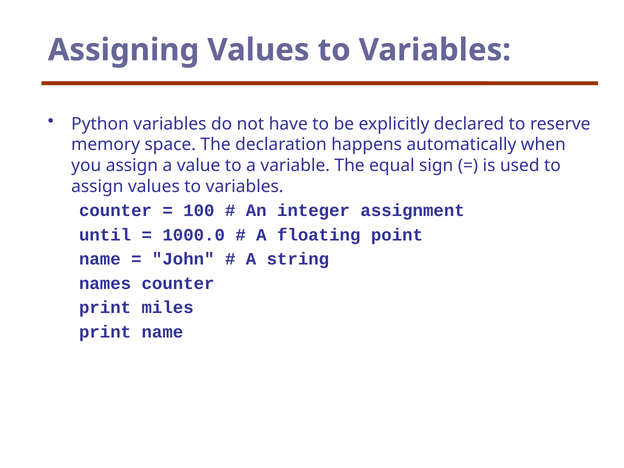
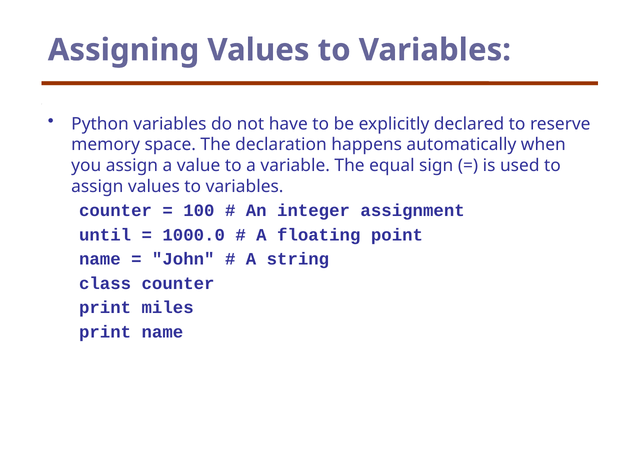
names: names -> class (105, 283)
